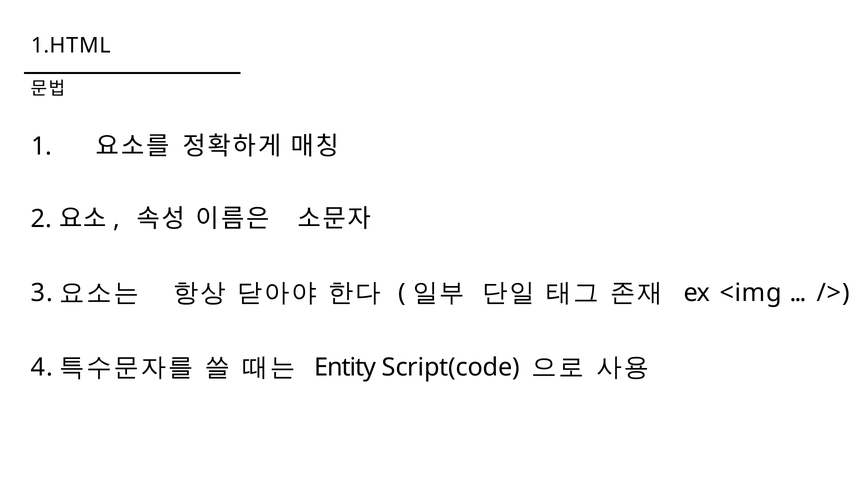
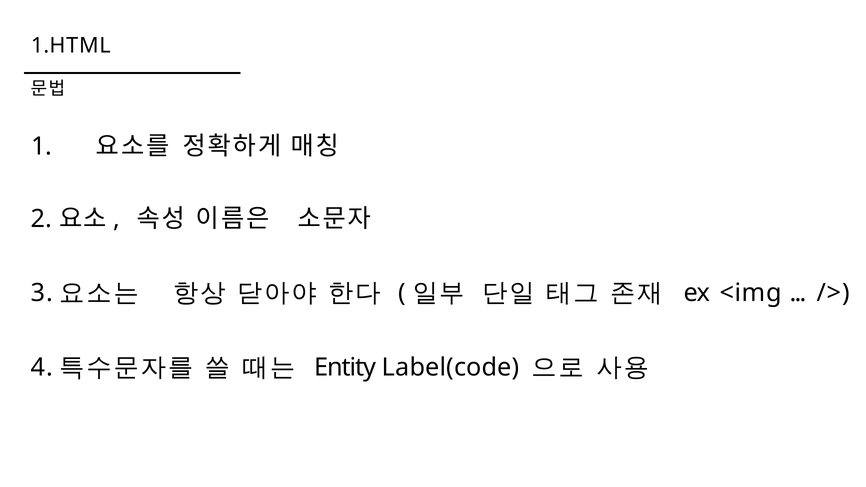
Script(code: Script(code -> Label(code (451, 367)
